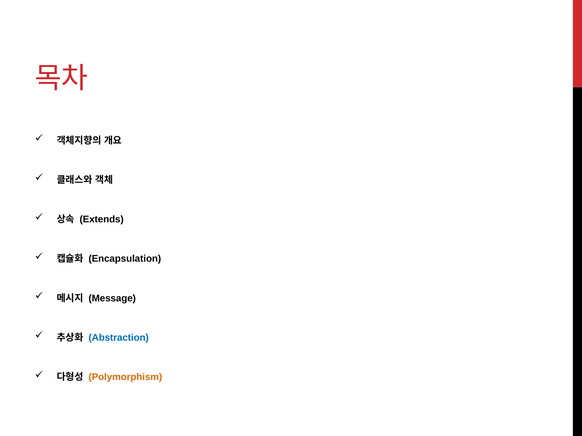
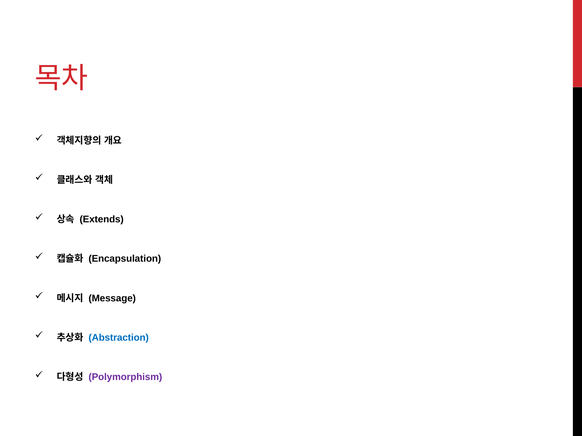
Polymorphism colour: orange -> purple (125, 377)
